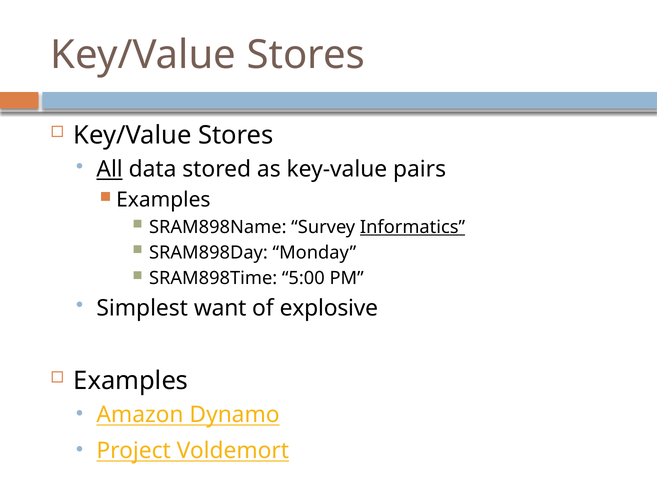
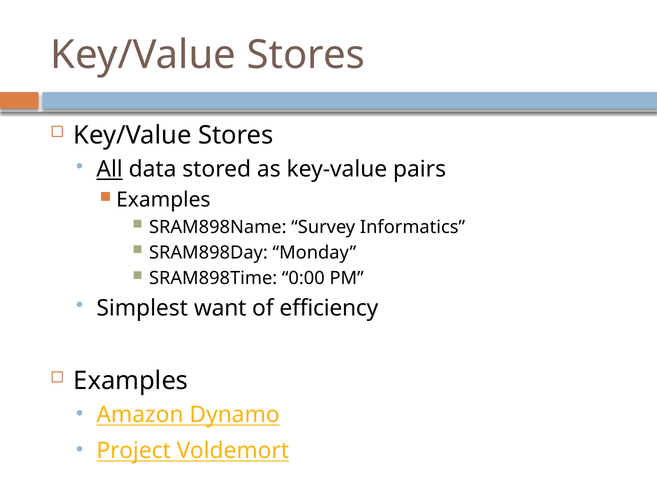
Informatics underline: present -> none (413, 227)
5:00: 5:00 -> 0:00 (303, 278)
explosive: explosive -> efficiency (329, 308)
